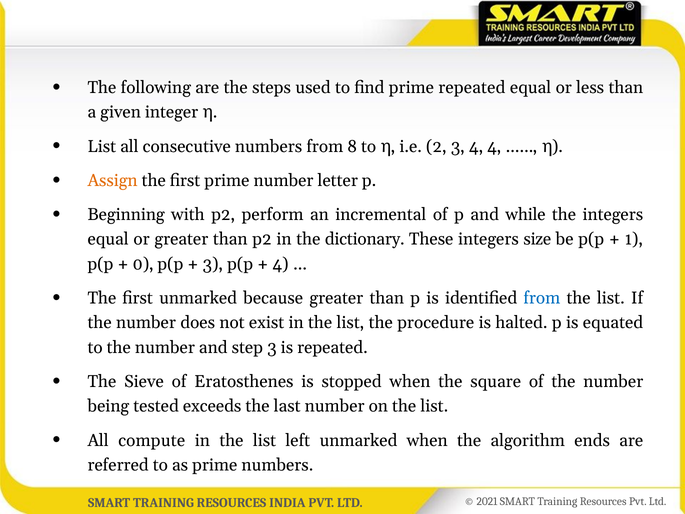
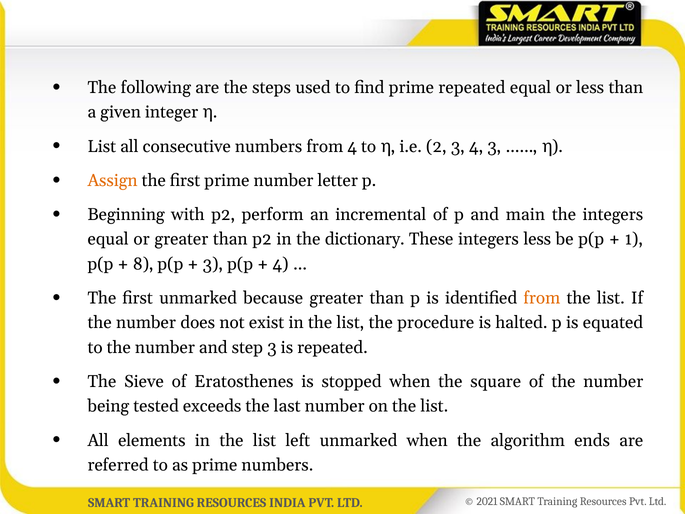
from 8: 8 -> 4 (352, 146)
4 4: 4 -> 3 (494, 146)
while: while -> main (525, 215)
integers size: size -> less (537, 239)
0: 0 -> 8 (143, 264)
from colour: blue -> orange (542, 298)
compute: compute -> elements (152, 440)
